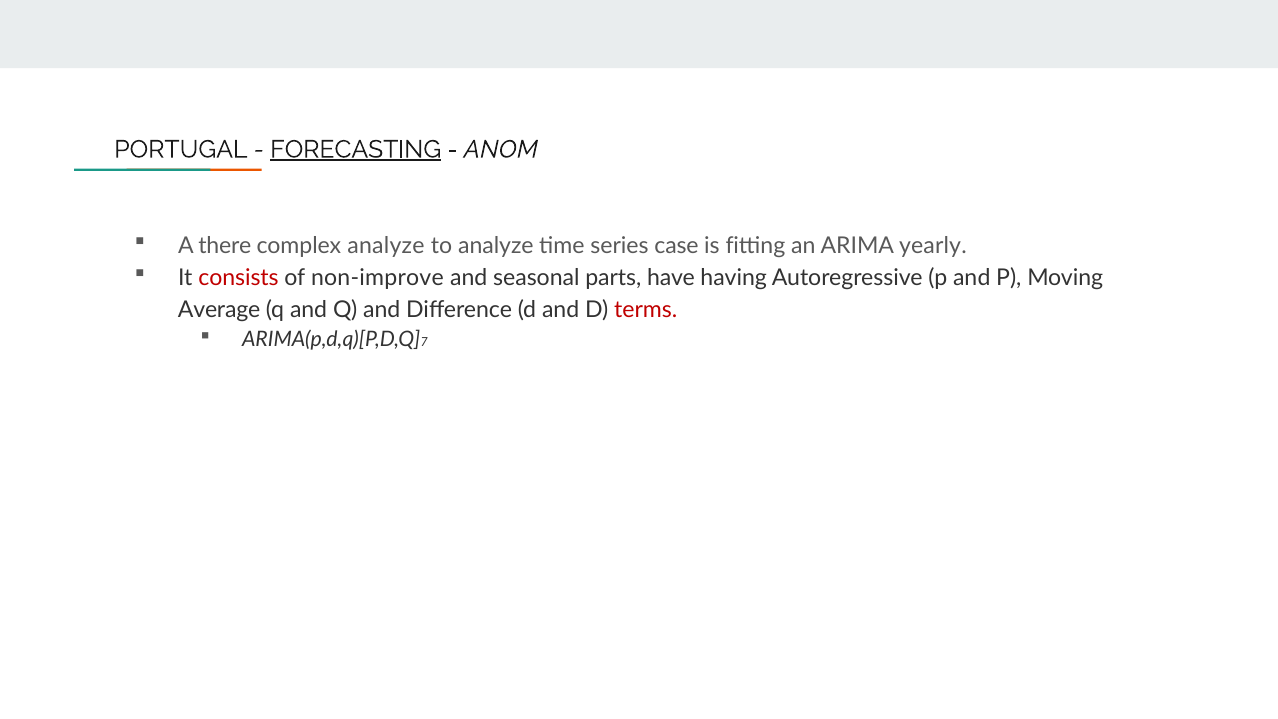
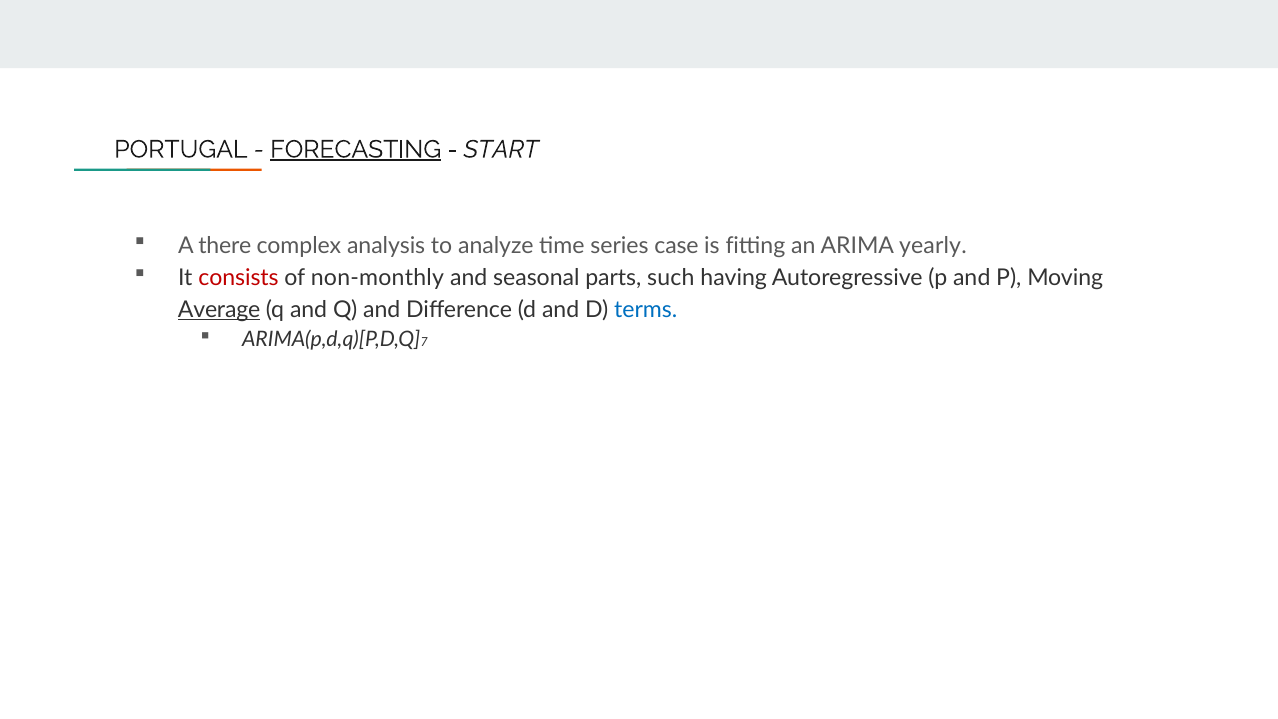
ANOM: ANOM -> START (501, 149)
complex analyze: analyze -> analysis (386, 246)
non-improve: non-improve -> non-monthly (377, 278)
have: have -> such (671, 278)
Average underline: none -> present (219, 309)
terms colour: red -> blue (646, 309)
